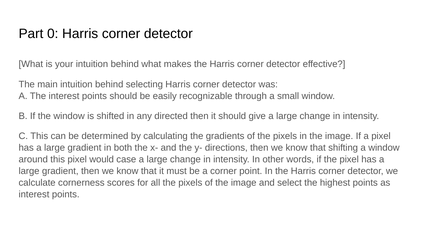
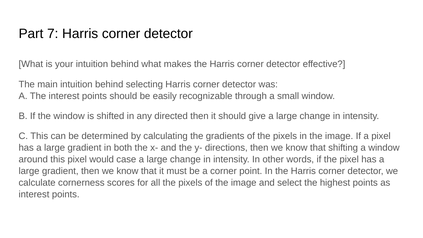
0: 0 -> 7 (53, 34)
